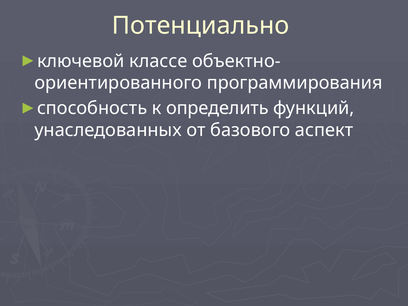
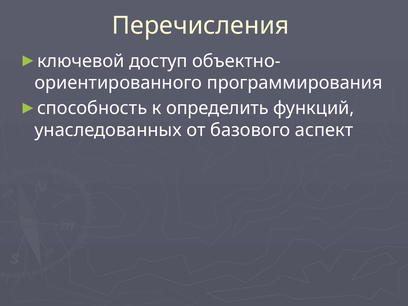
Потенциально: Потенциально -> Перечисления (201, 26)
классе: классе -> доступ (158, 61)
